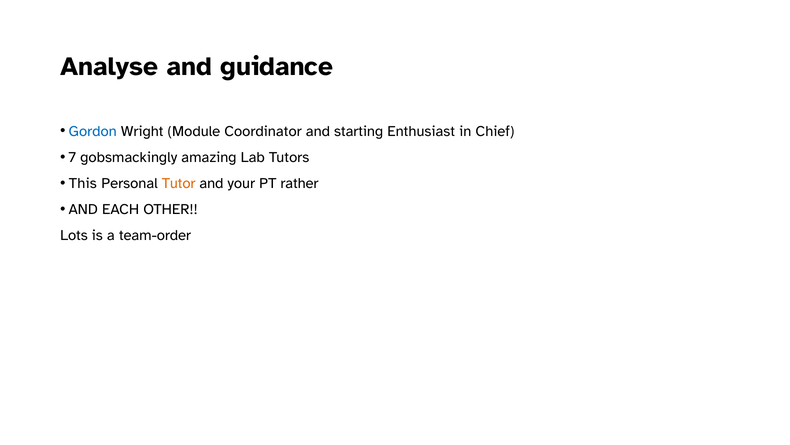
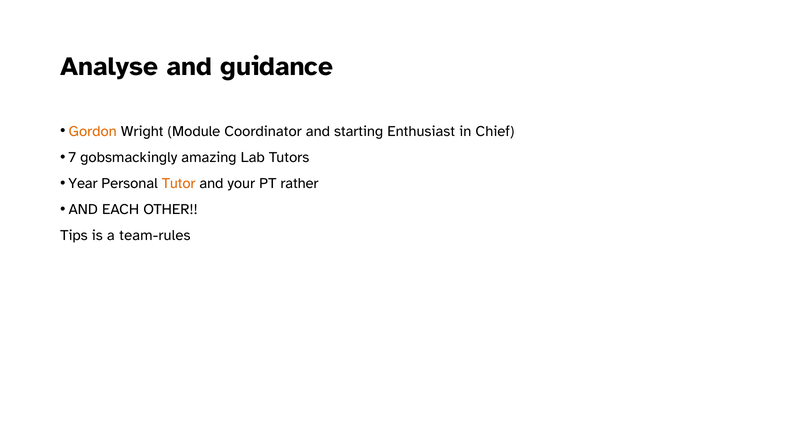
Gordon colour: blue -> orange (93, 131)
This: This -> Year (83, 183)
Lots: Lots -> Tips (74, 235)
team-order: team-order -> team-rules (155, 235)
